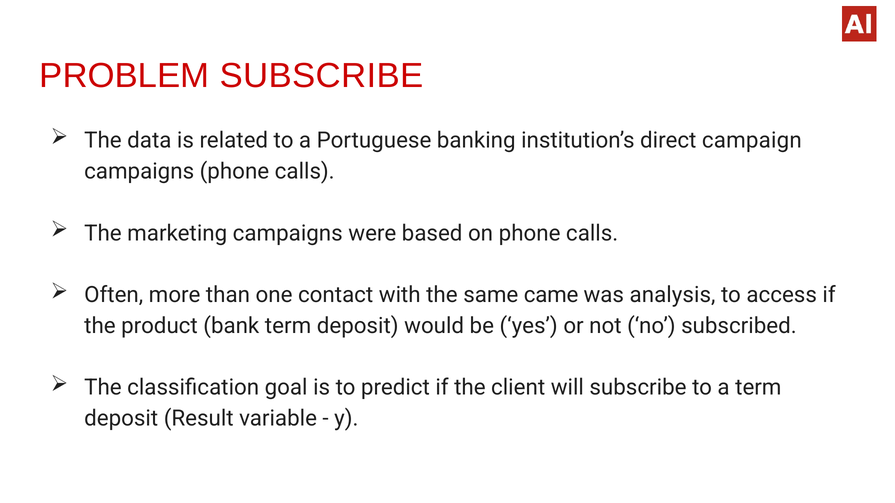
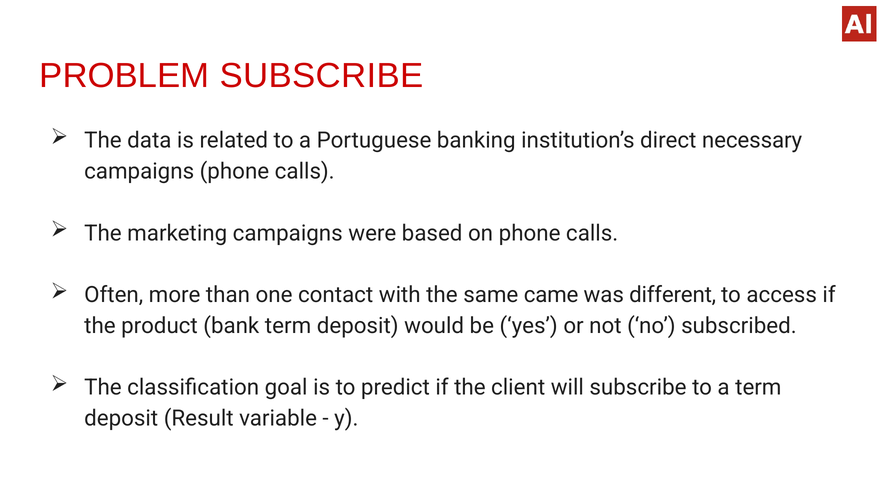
campaign: campaign -> necessary (752, 141)
analysis: analysis -> different (673, 295)
